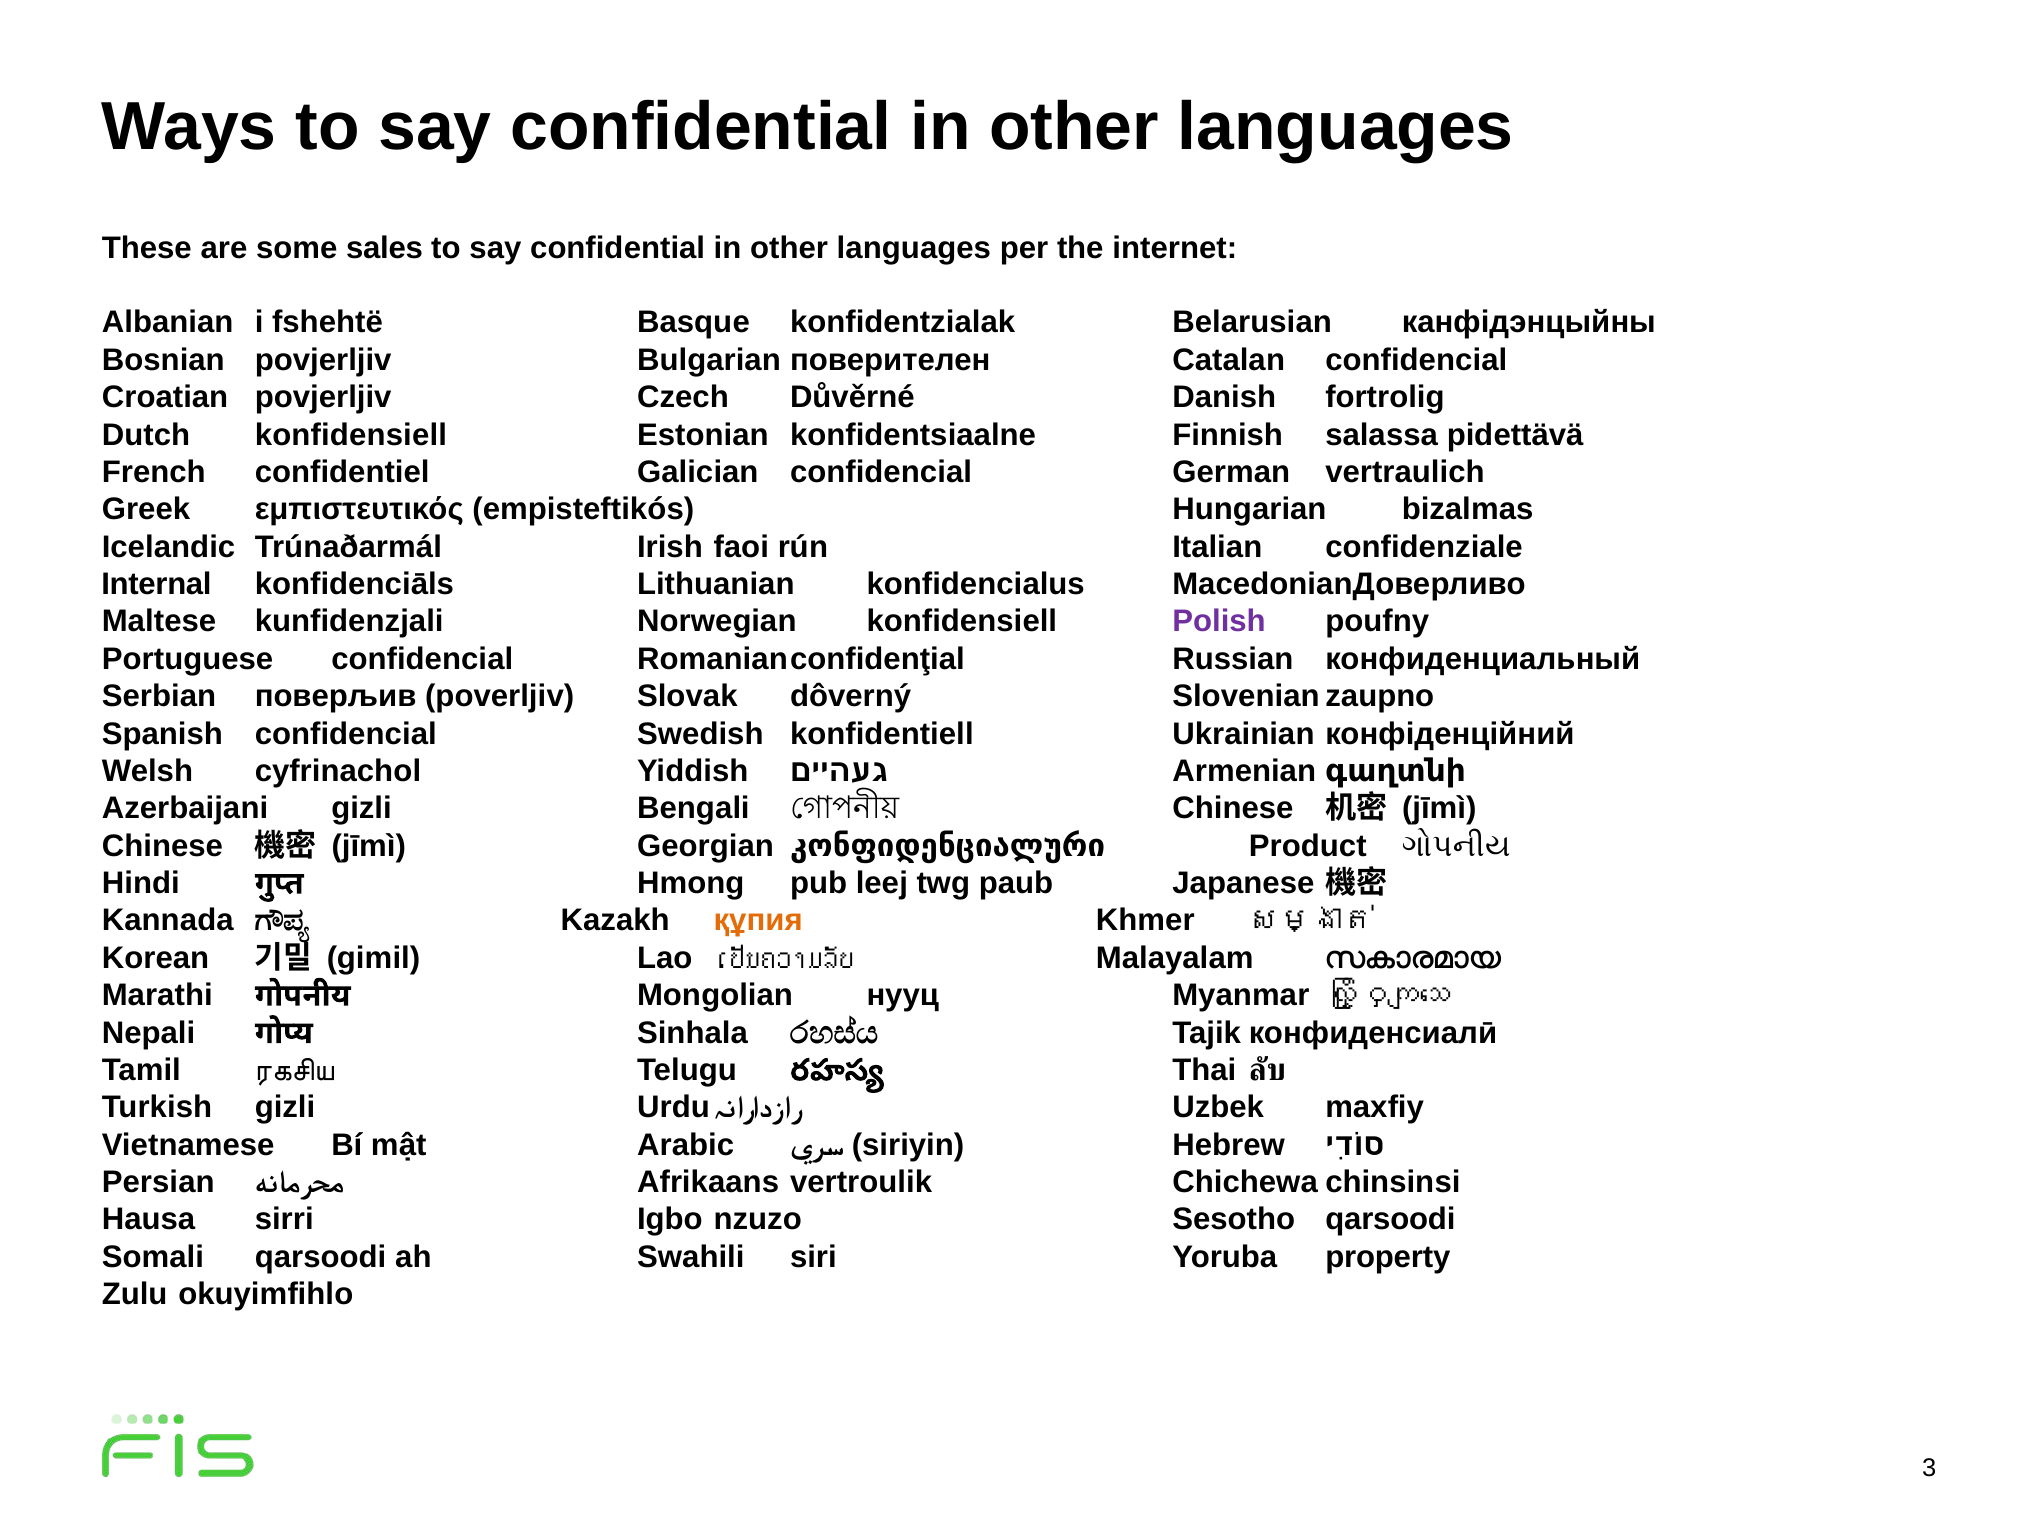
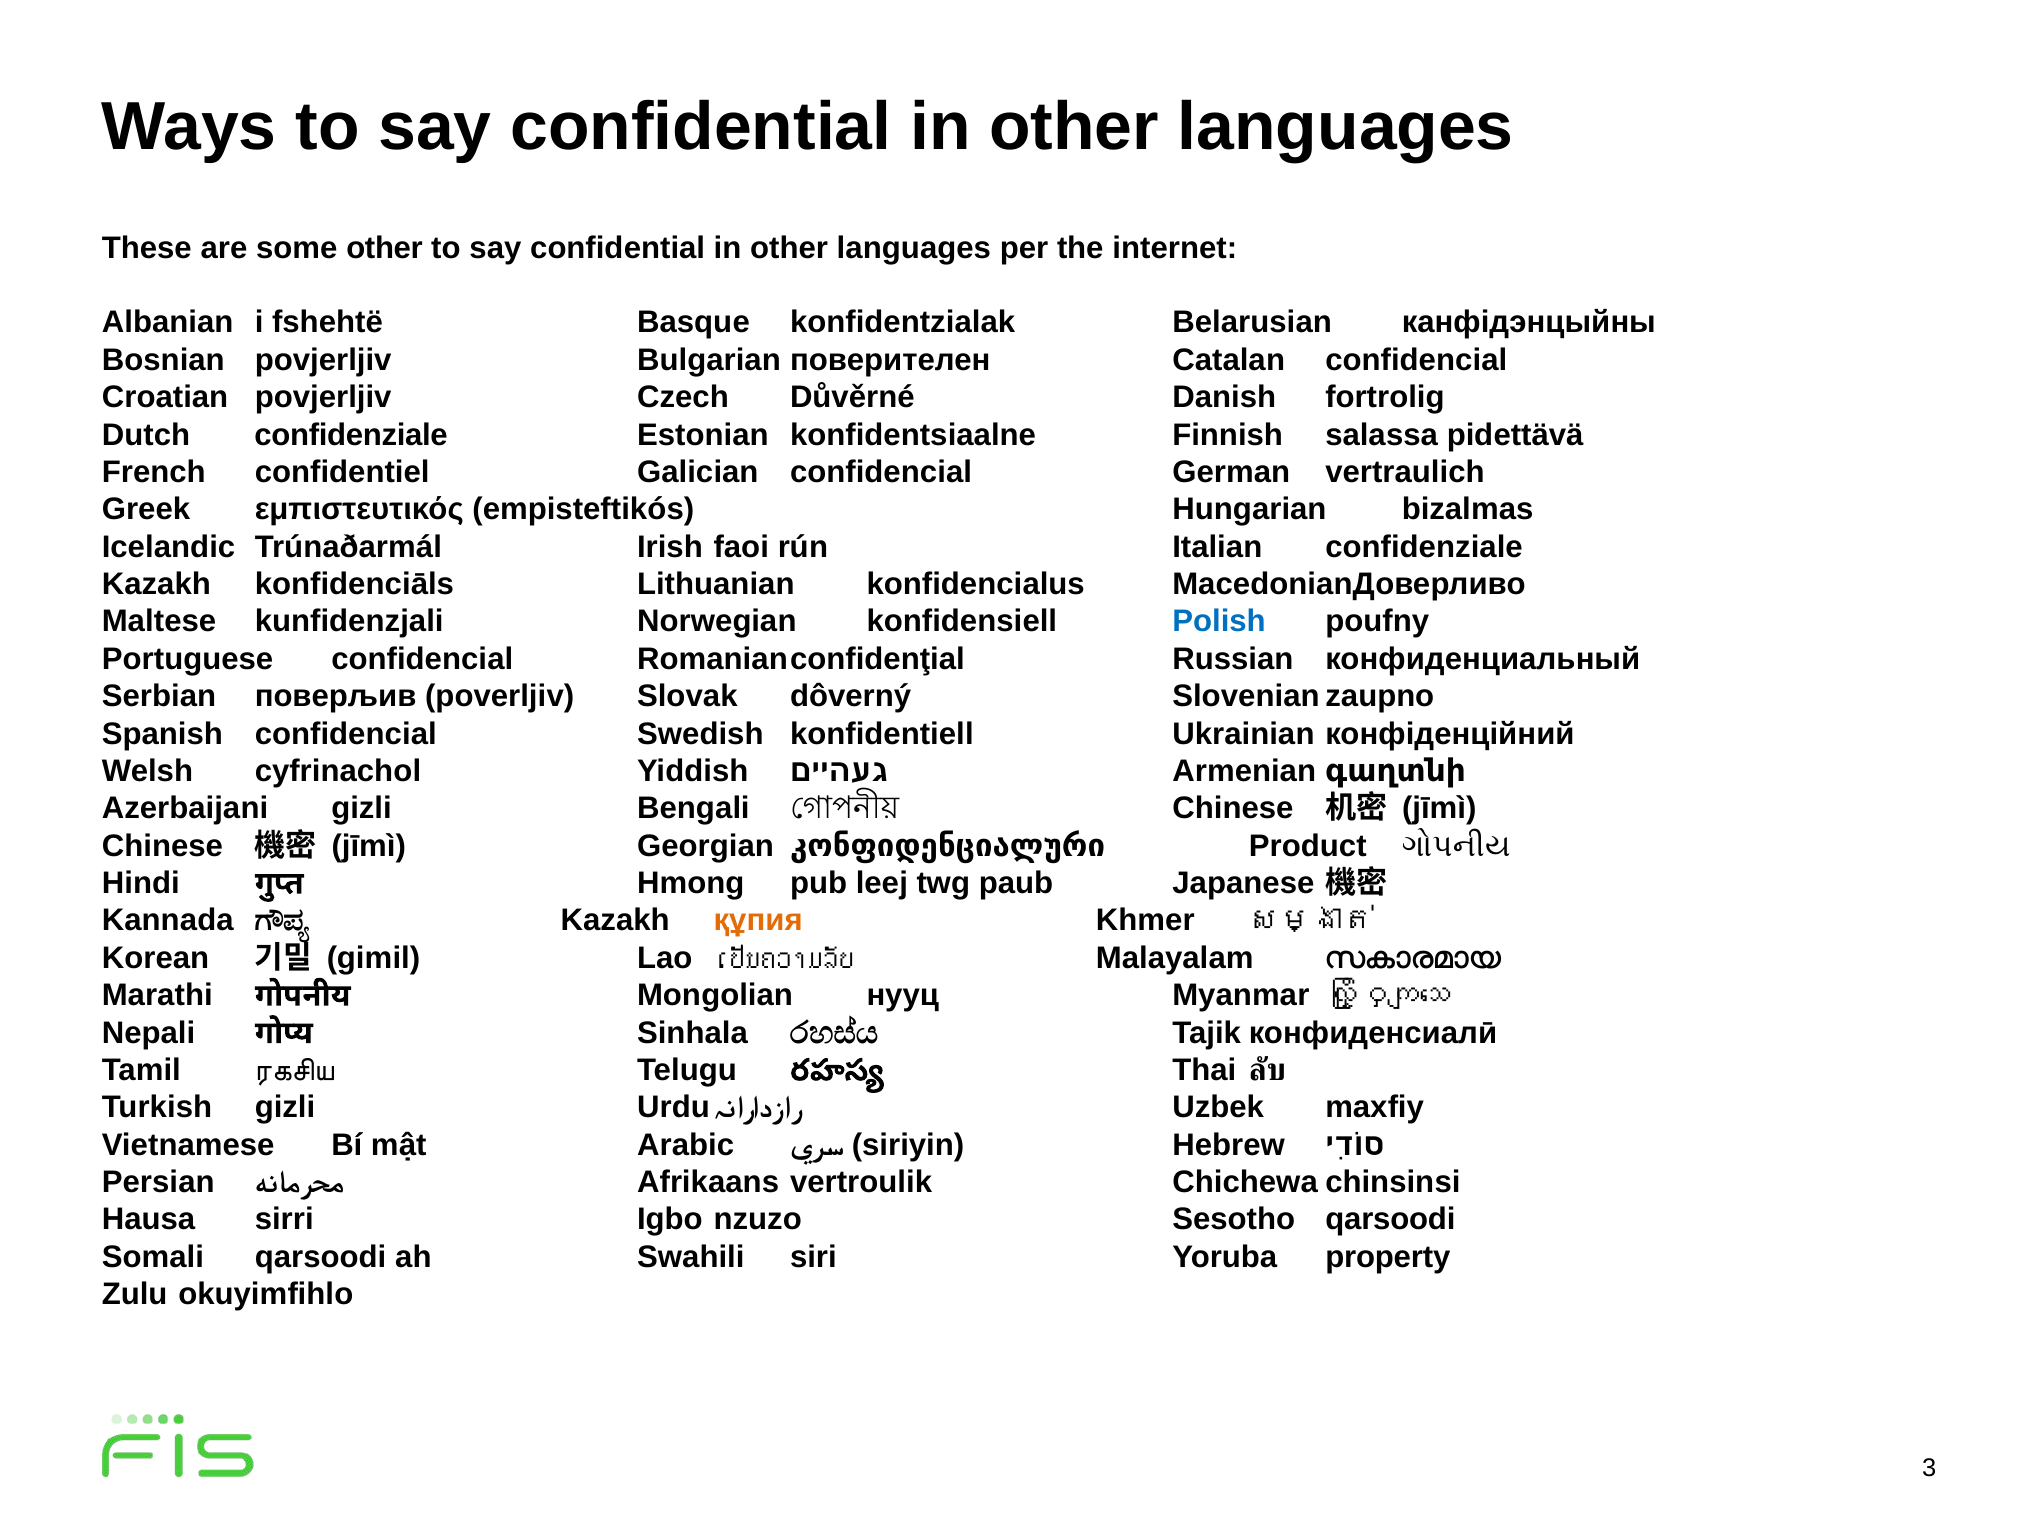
some sales: sales -> other (385, 248)
Dutch konfidensiell: konfidensiell -> confidenziale (351, 435)
Internal: Internal -> Kazakh (156, 584)
Polish colour: purple -> blue (1219, 622)
